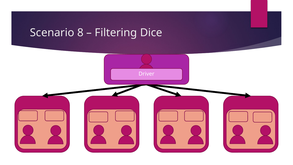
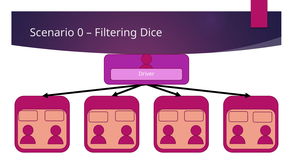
8: 8 -> 0 (80, 33)
